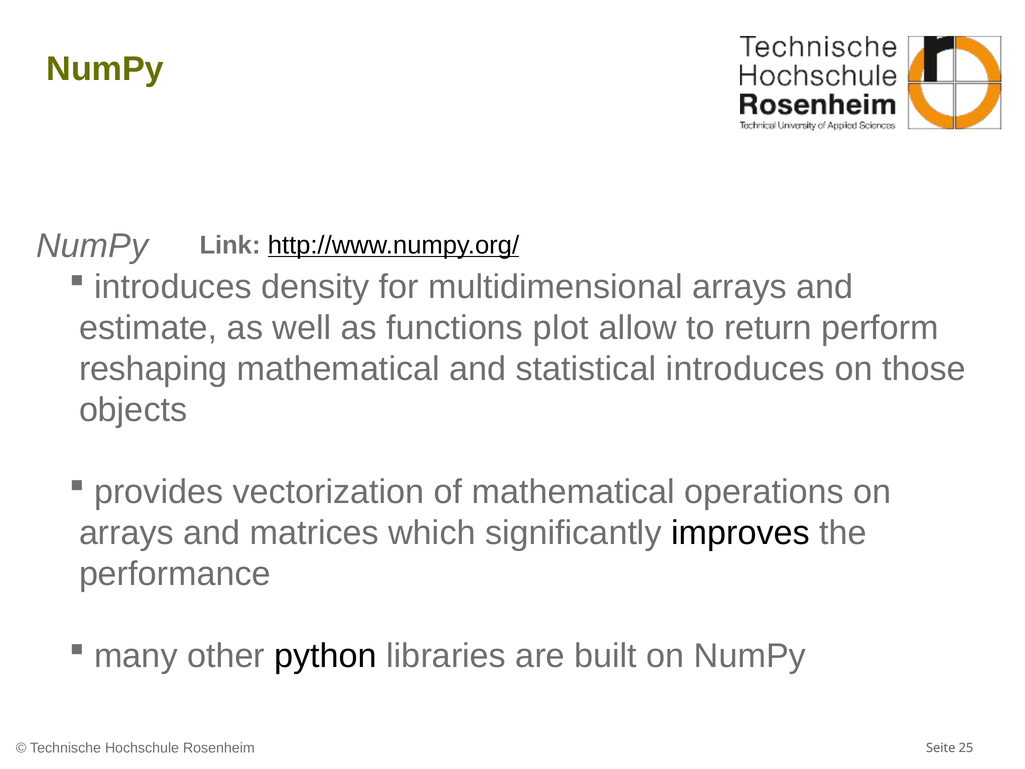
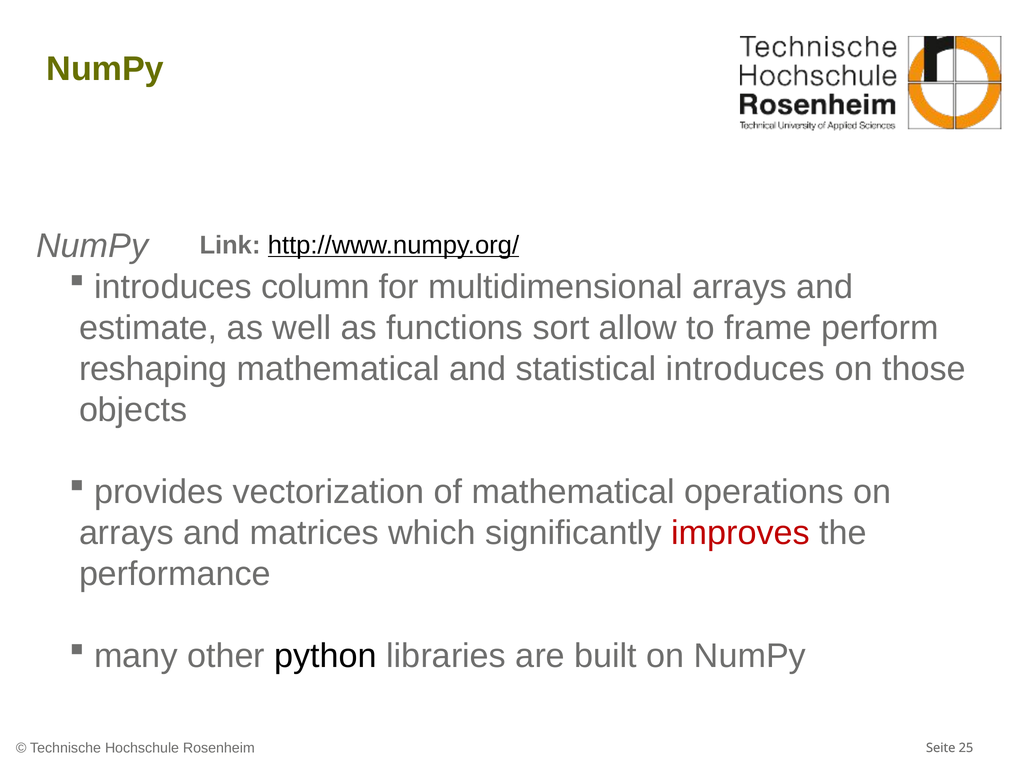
density: density -> column (315, 287)
plot: plot -> sort (561, 328)
return: return -> frame (768, 328)
improves colour: black -> red (740, 533)
